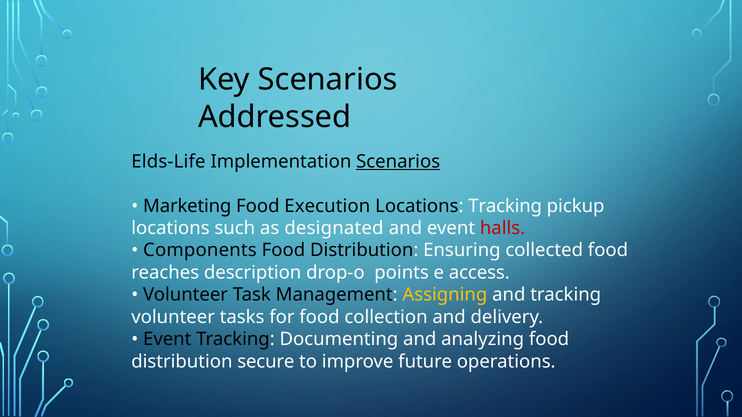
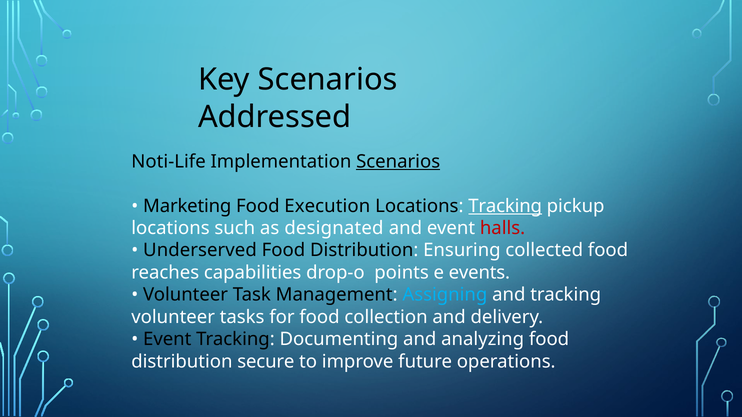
Elds-Life: Elds-Life -> Noti-Life (169, 162)
Tracking underline: none -> present (505, 206)
Components: Components -> Underserved (200, 251)
description: description -> capabilities (253, 273)
access: access -> events (479, 273)
Assigning colour: yellow -> light blue (445, 295)
